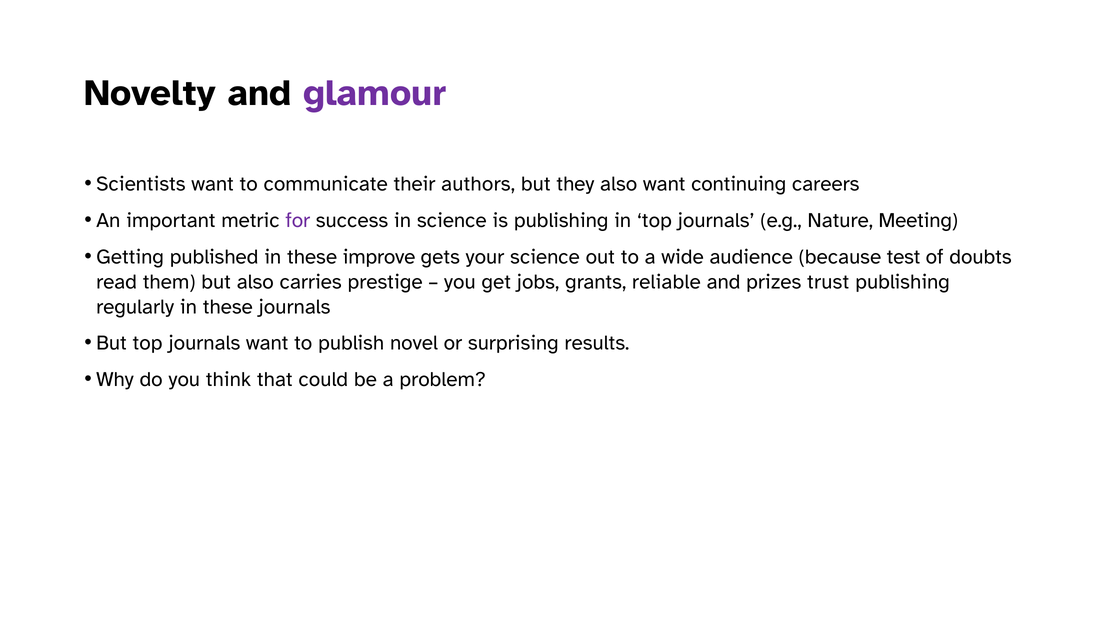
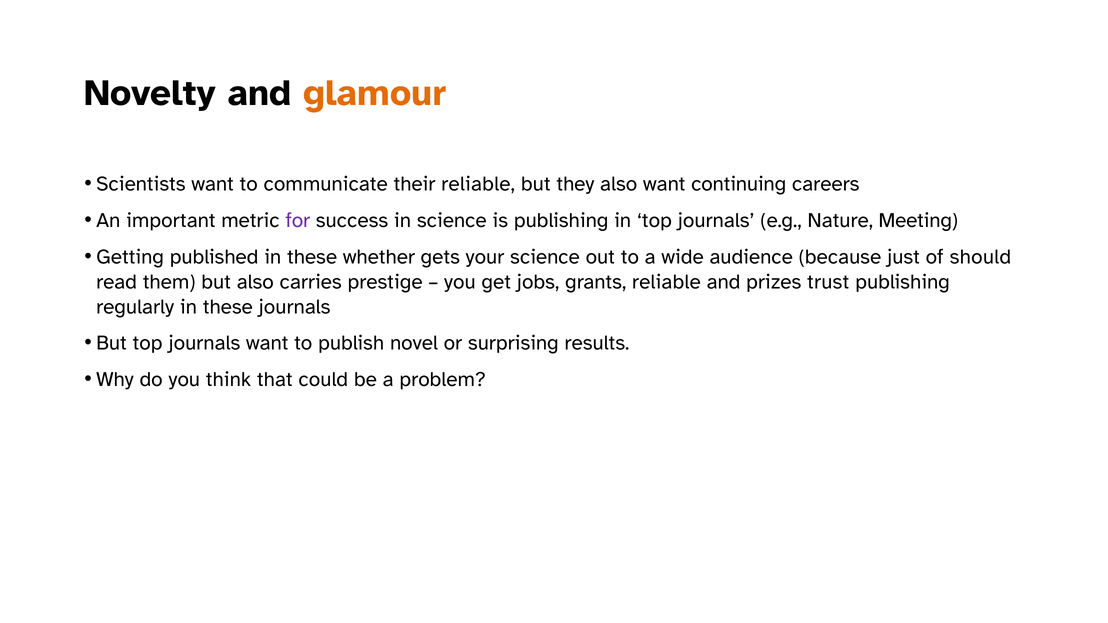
glamour colour: purple -> orange (375, 93)
their authors: authors -> reliable (478, 184)
improve: improve -> whether (379, 257)
test: test -> just (903, 257)
doubts: doubts -> should (980, 257)
